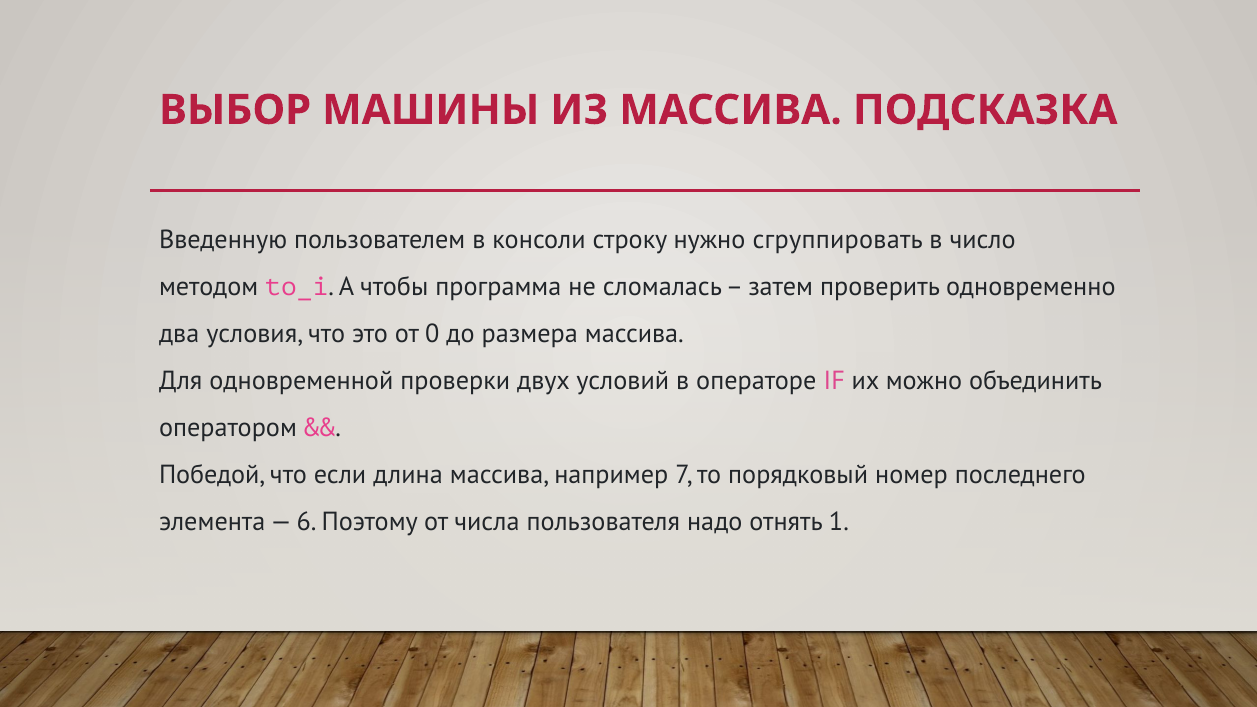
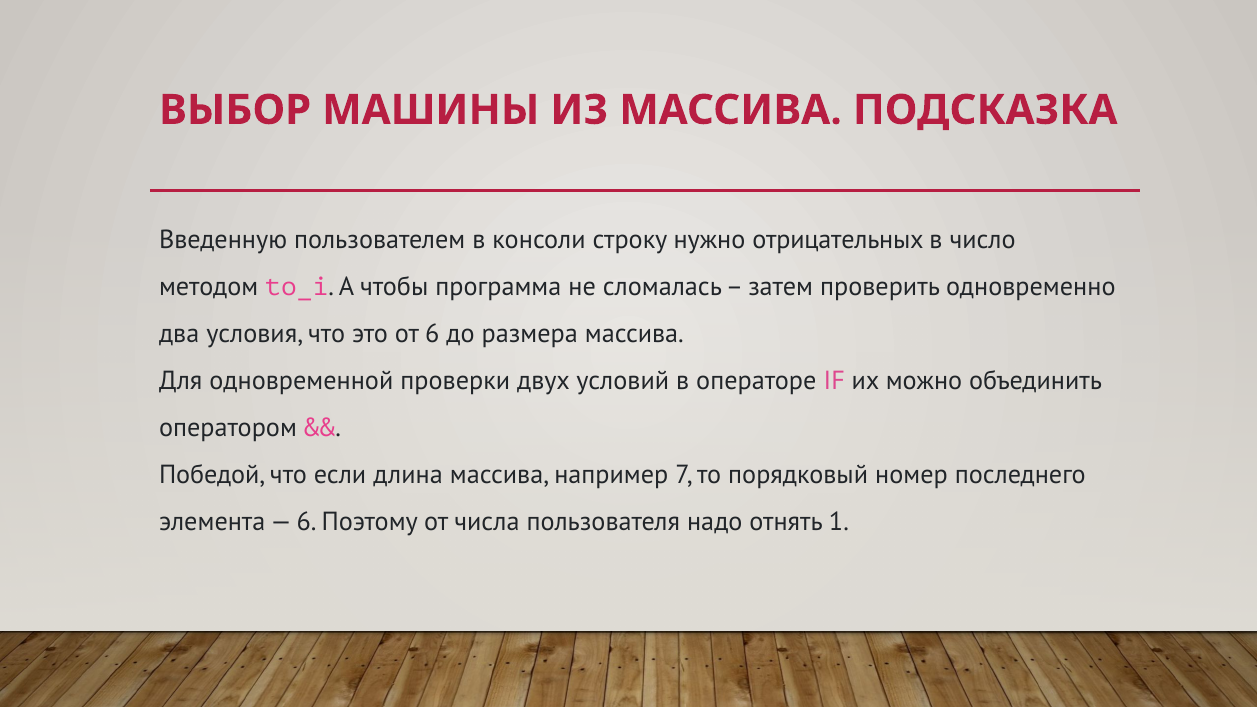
сгруппировать: сгруппировать -> отрицательных (838, 240)
от 0: 0 -> 6 (432, 334)
